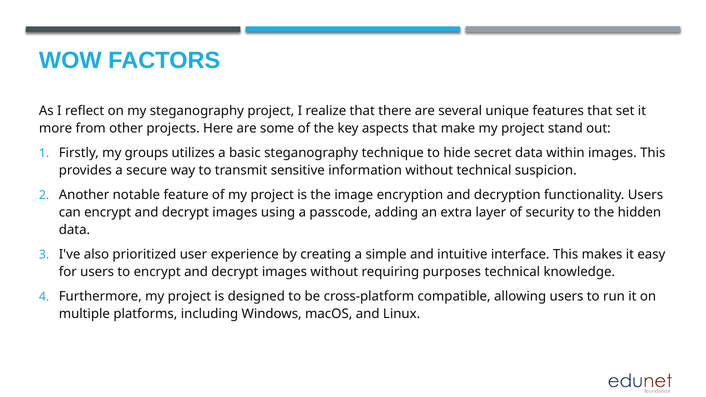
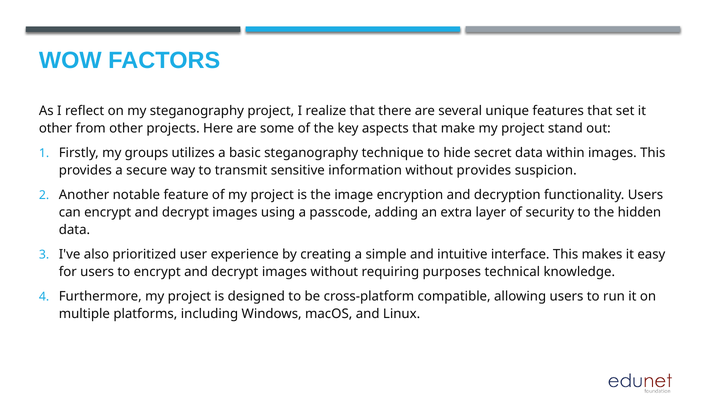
more: more -> other (56, 128)
without technical: technical -> provides (484, 170)
